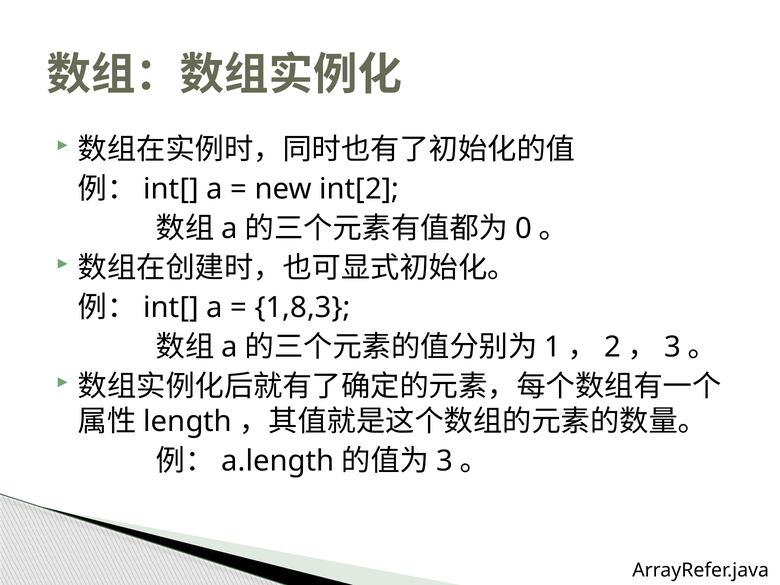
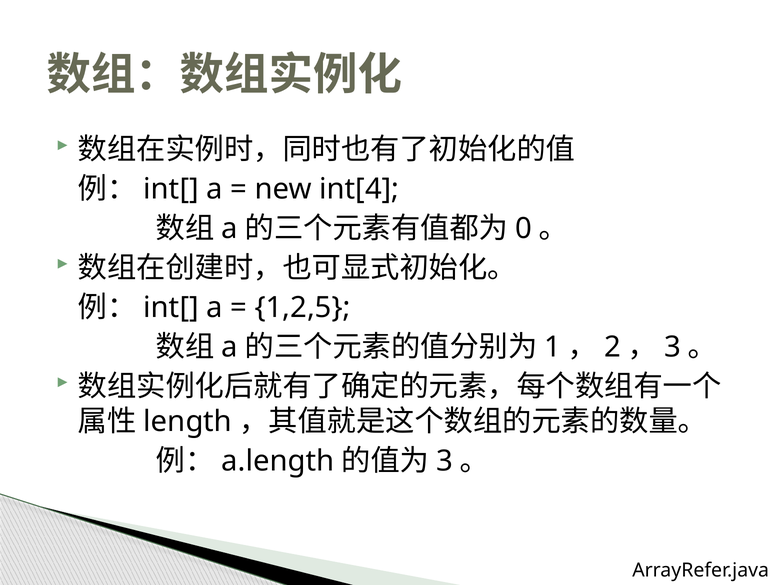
int[2: int[2 -> int[4 (359, 189)
1,8,3: 1,8,3 -> 1,2,5 (303, 308)
